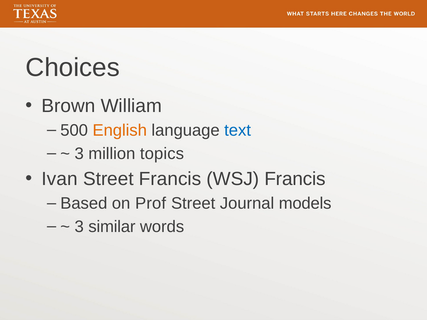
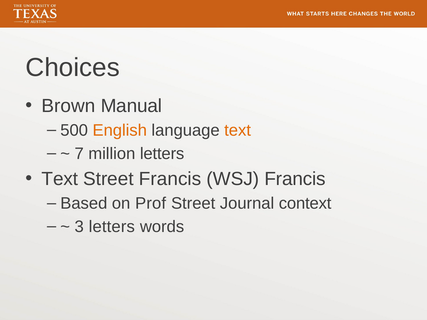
William: William -> Manual (131, 106)
text colour: blue -> orange (238, 130)
3: 3 -> 7 (79, 154)
million topics: topics -> letters (162, 154)
Ivan: Ivan -> Text (60, 179)
models: models -> context (305, 204)
3 similar: similar -> letters (112, 227)
